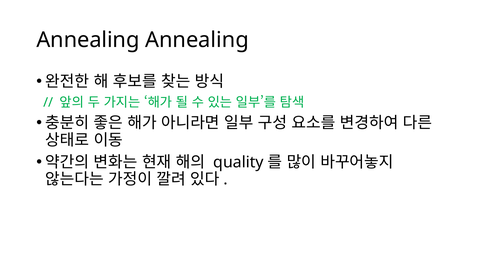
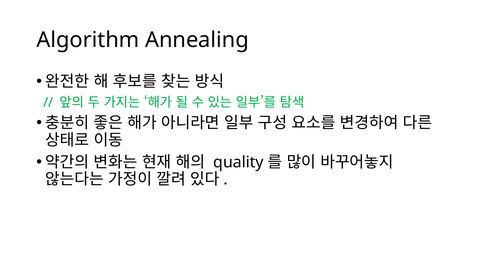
Annealing: Annealing -> Algorithm (88, 40)
